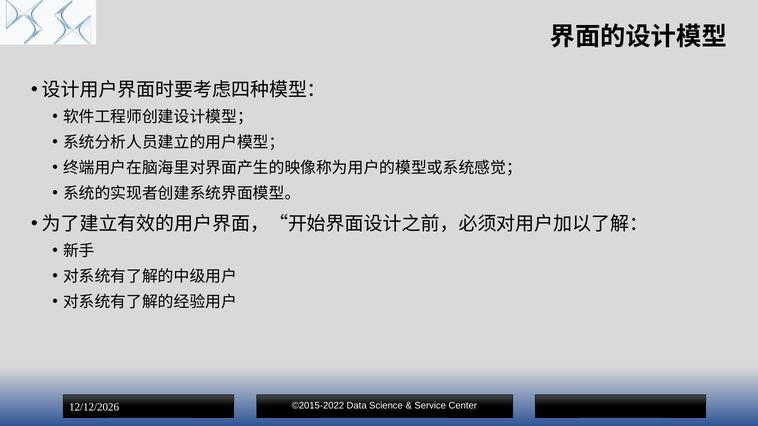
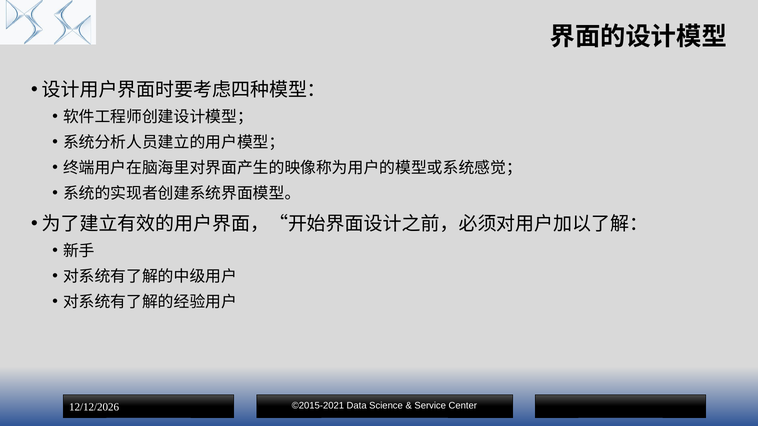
©2015-2022: ©2015-2022 -> ©2015-2021 (318, 406)
